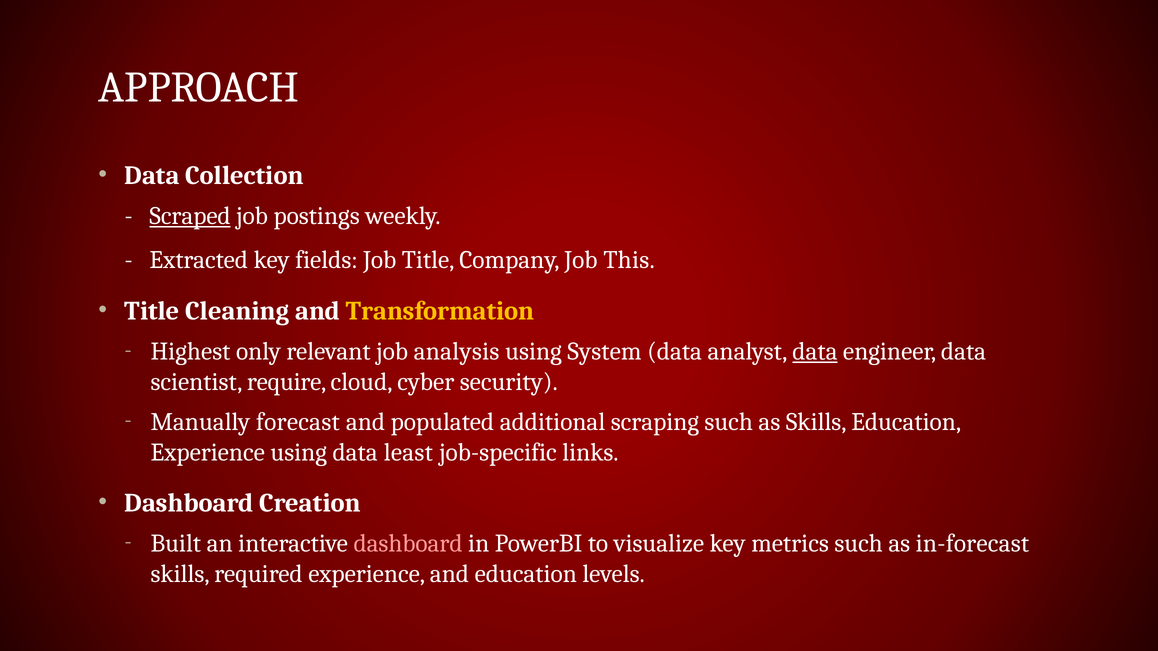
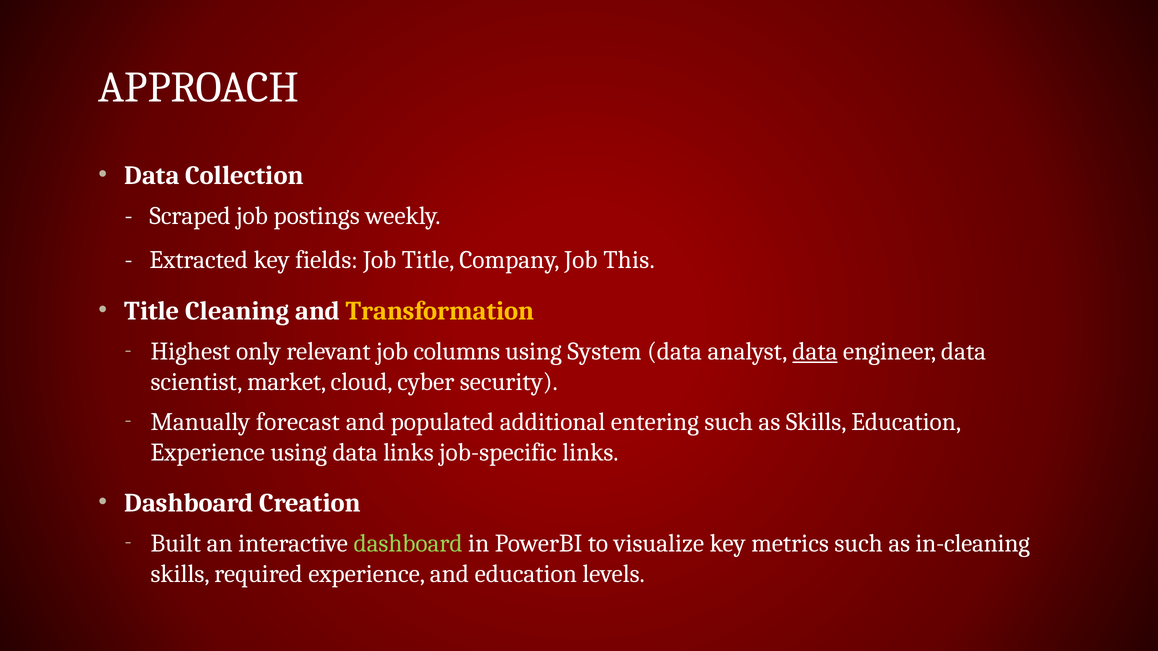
Scraped underline: present -> none (190, 216)
analysis: analysis -> columns (457, 352)
require: require -> market (287, 382)
scraping: scraping -> entering (655, 422)
data least: least -> links (409, 453)
dashboard colour: pink -> light green (408, 544)
in-forecast: in-forecast -> in-cleaning (973, 544)
